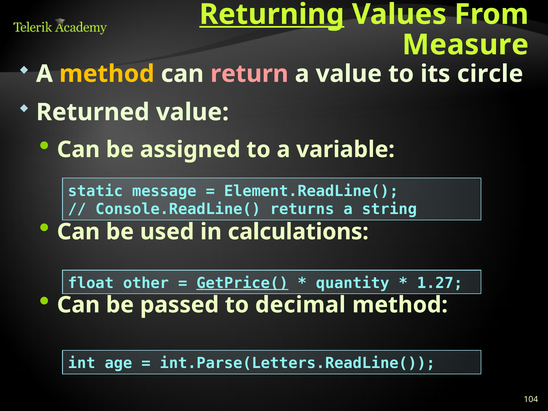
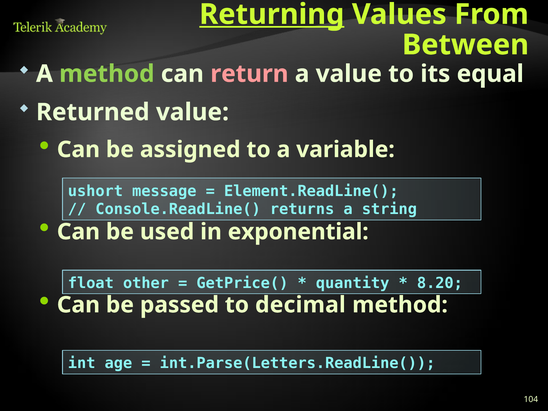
Measure: Measure -> Between (465, 45)
method colour: yellow -> light green (107, 74)
circle: circle -> equal (490, 74)
static: static -> ushort (95, 191)
calculations: calculations -> exponential (298, 232)
GetPrice( underline: present -> none (242, 283)
1.27: 1.27 -> 8.20 (440, 283)
